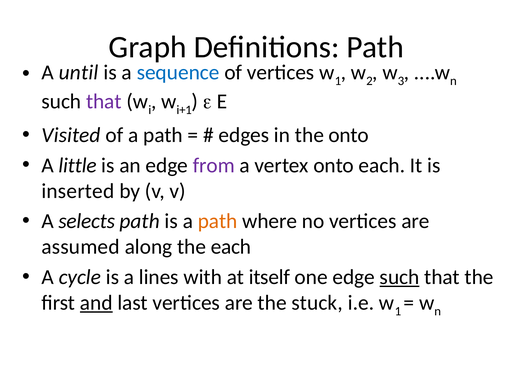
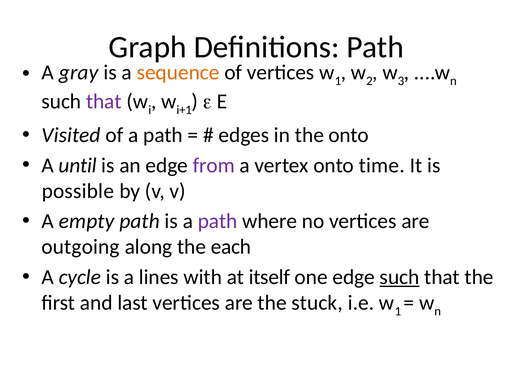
until: until -> gray (79, 72)
sequence colour: blue -> orange (178, 72)
little: little -> until (78, 165)
onto each: each -> time (382, 165)
inserted: inserted -> possible (78, 191)
selects: selects -> empty (87, 221)
path colour: orange -> purple (218, 221)
assumed: assumed -> outgoing (81, 247)
and underline: present -> none (96, 303)
